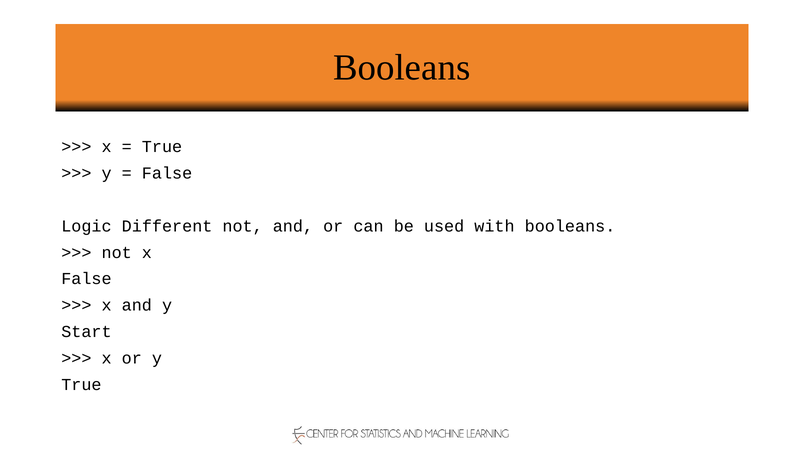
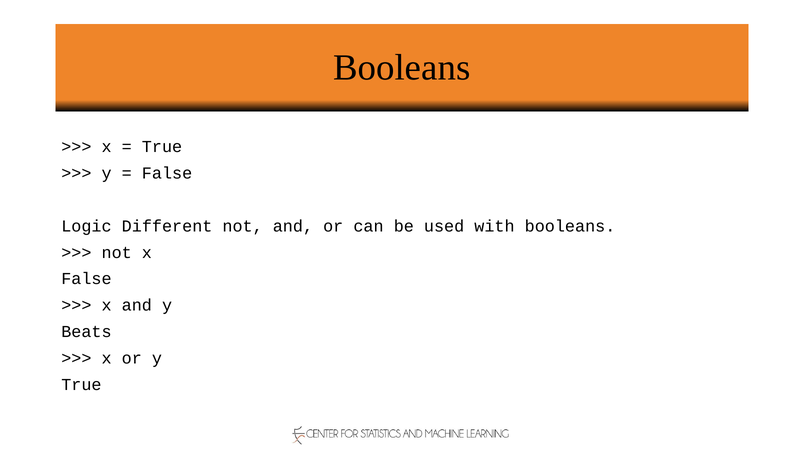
Start: Start -> Beats (86, 332)
